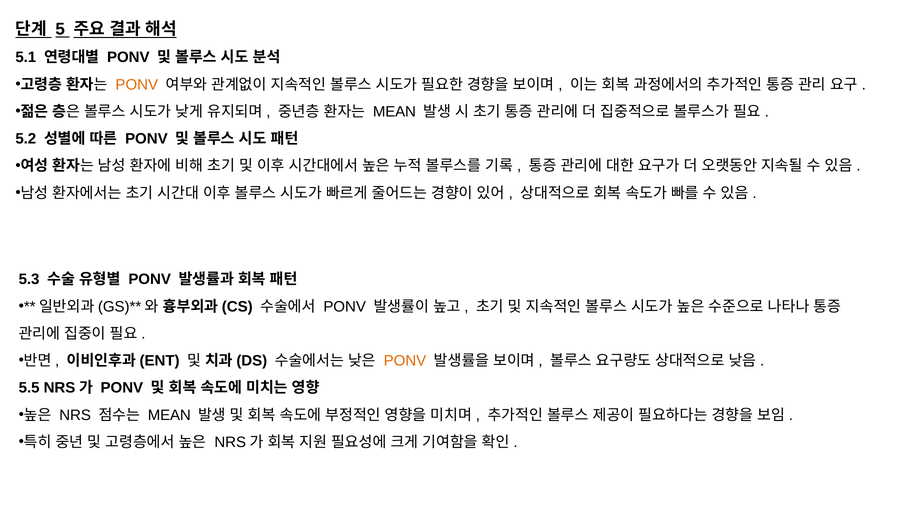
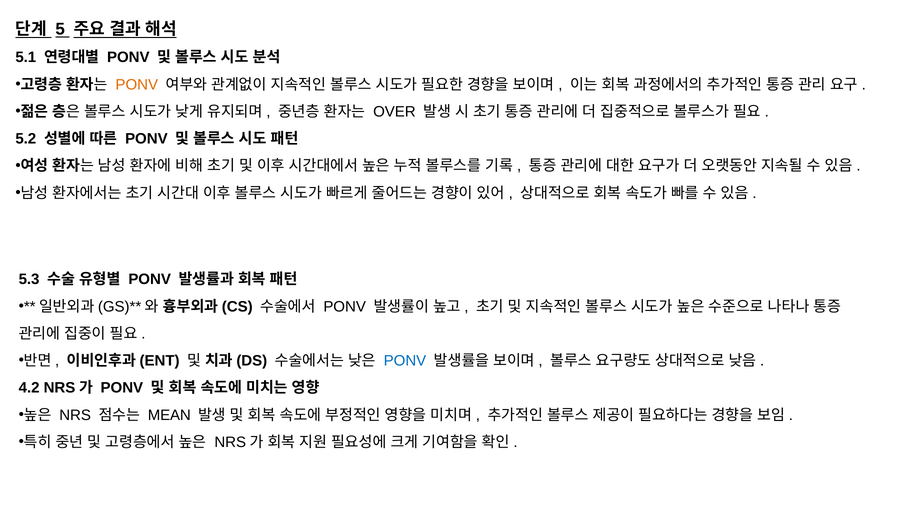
MEAN: MEAN -> OVER (394, 112)
PONV colour: orange -> blue (405, 360)
5.5: 5.5 -> 4.2 (29, 388)
